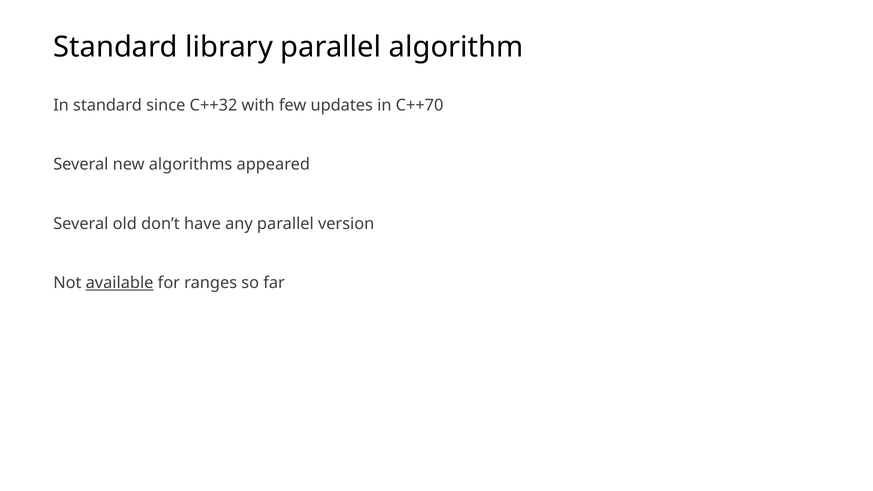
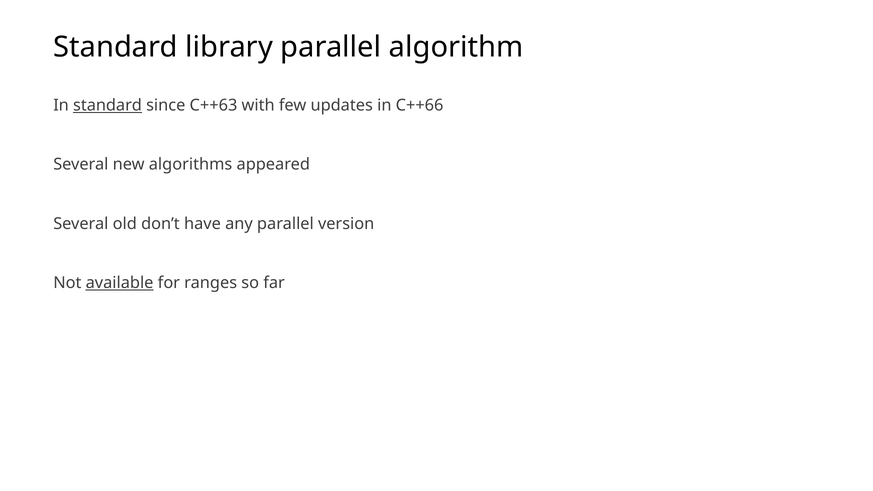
standard underline: none -> present (108, 105)
C++32: C++32 -> C++63 (213, 105)
C++70: C++70 -> C++66 (420, 105)
